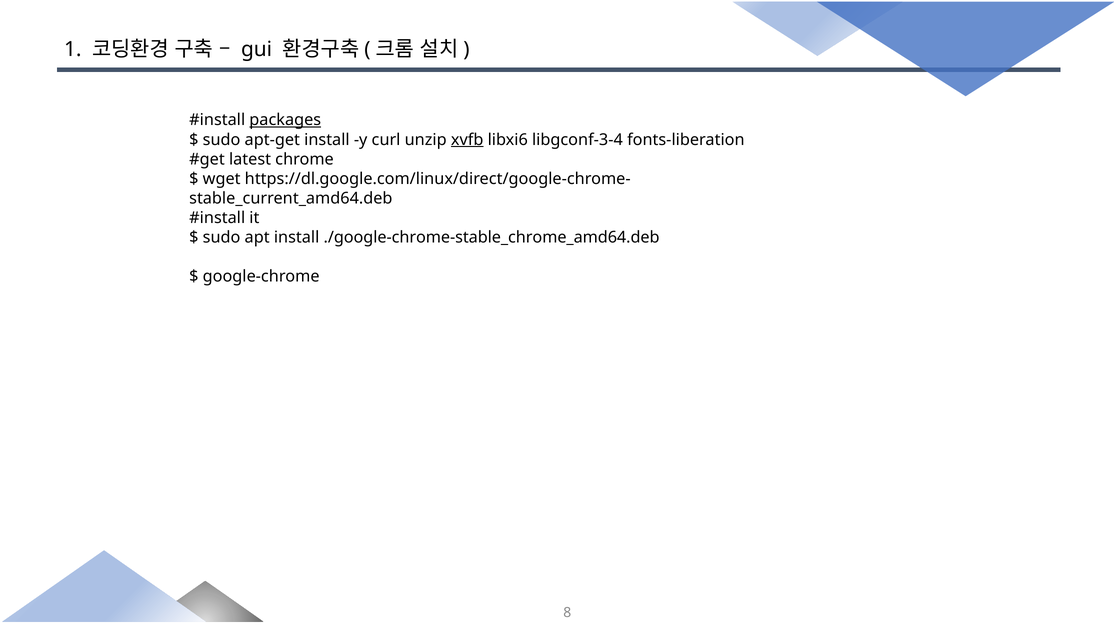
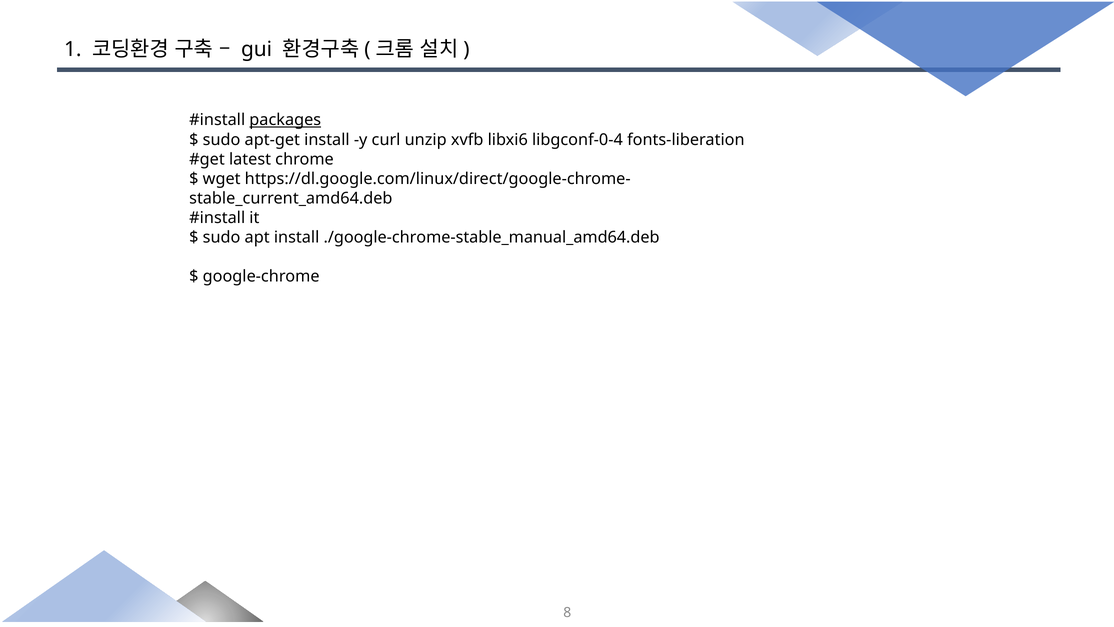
xvfb underline: present -> none (467, 140)
libgconf-3-4: libgconf-3-4 -> libgconf-0-4 (577, 140)
./google-chrome-stable_chrome_amd64.deb: ./google-chrome-stable_chrome_amd64.deb -> ./google-chrome-stable_manual_amd64.deb (492, 237)
